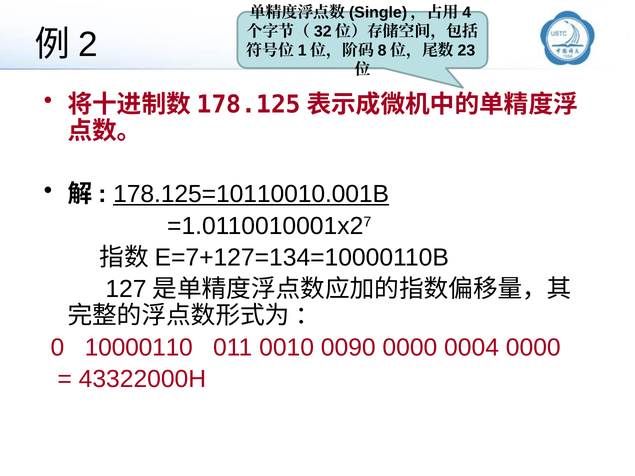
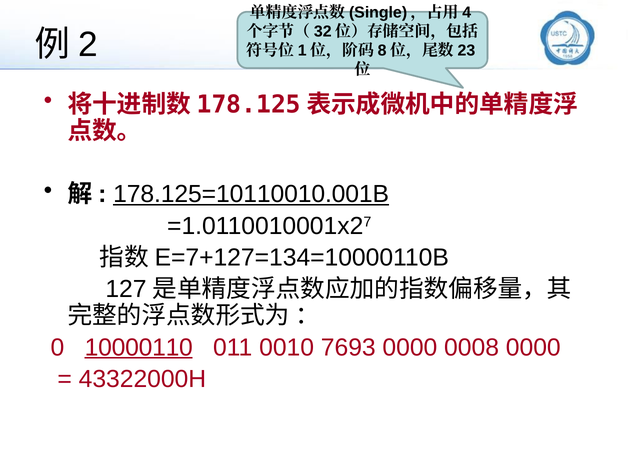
10000110 underline: none -> present (139, 348)
0090: 0090 -> 7693 (348, 348)
0004: 0004 -> 0008 (472, 348)
